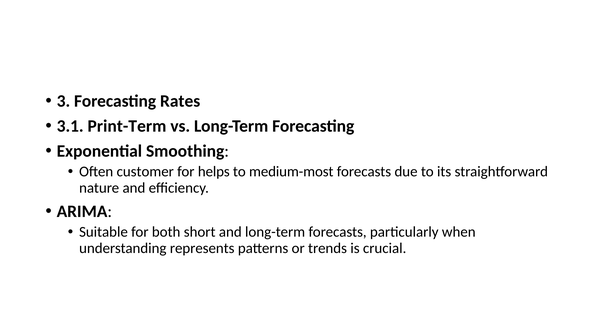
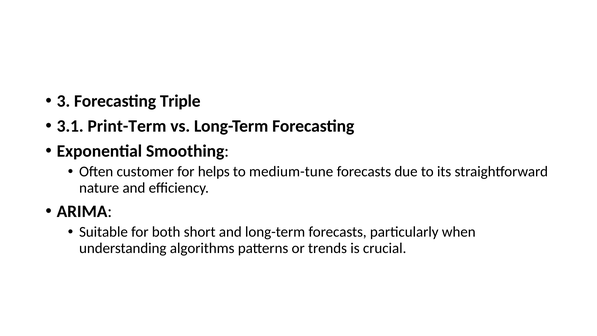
Rates: Rates -> Triple (180, 101)
medium-most: medium-most -> medium-tune (291, 172)
represents: represents -> algorithms (202, 248)
